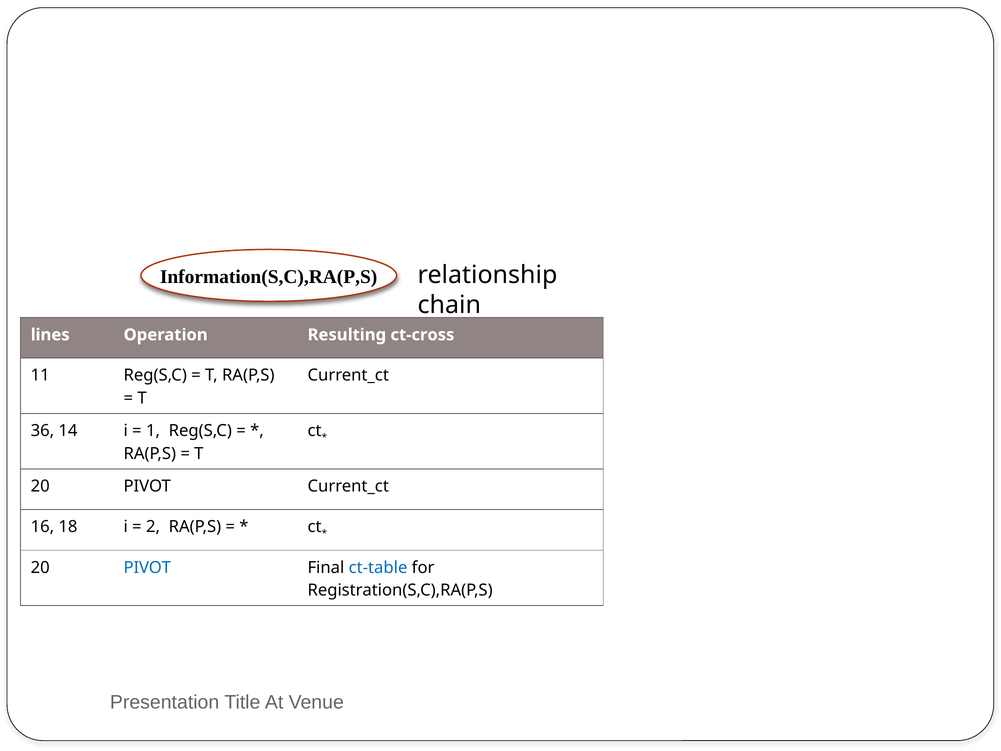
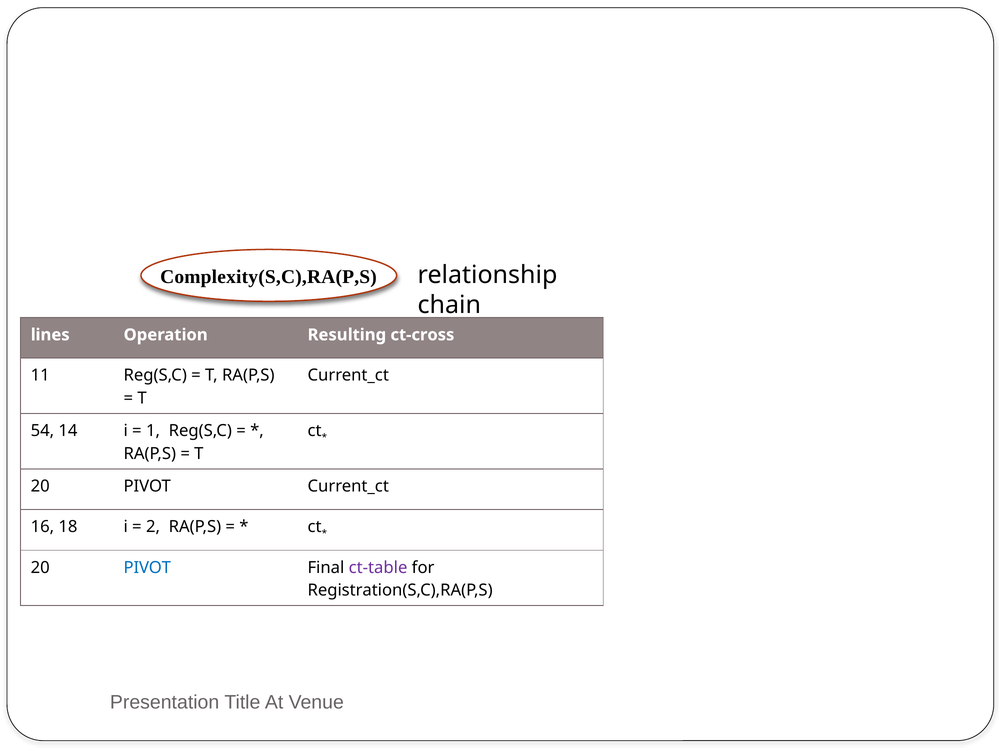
Information(S,C),RA(P,S: Information(S,C),RA(P,S -> Complexity(S,C),RA(P,S (268, 277)
36: 36 -> 54 (42, 431)
ct-table colour: blue -> purple (378, 567)
